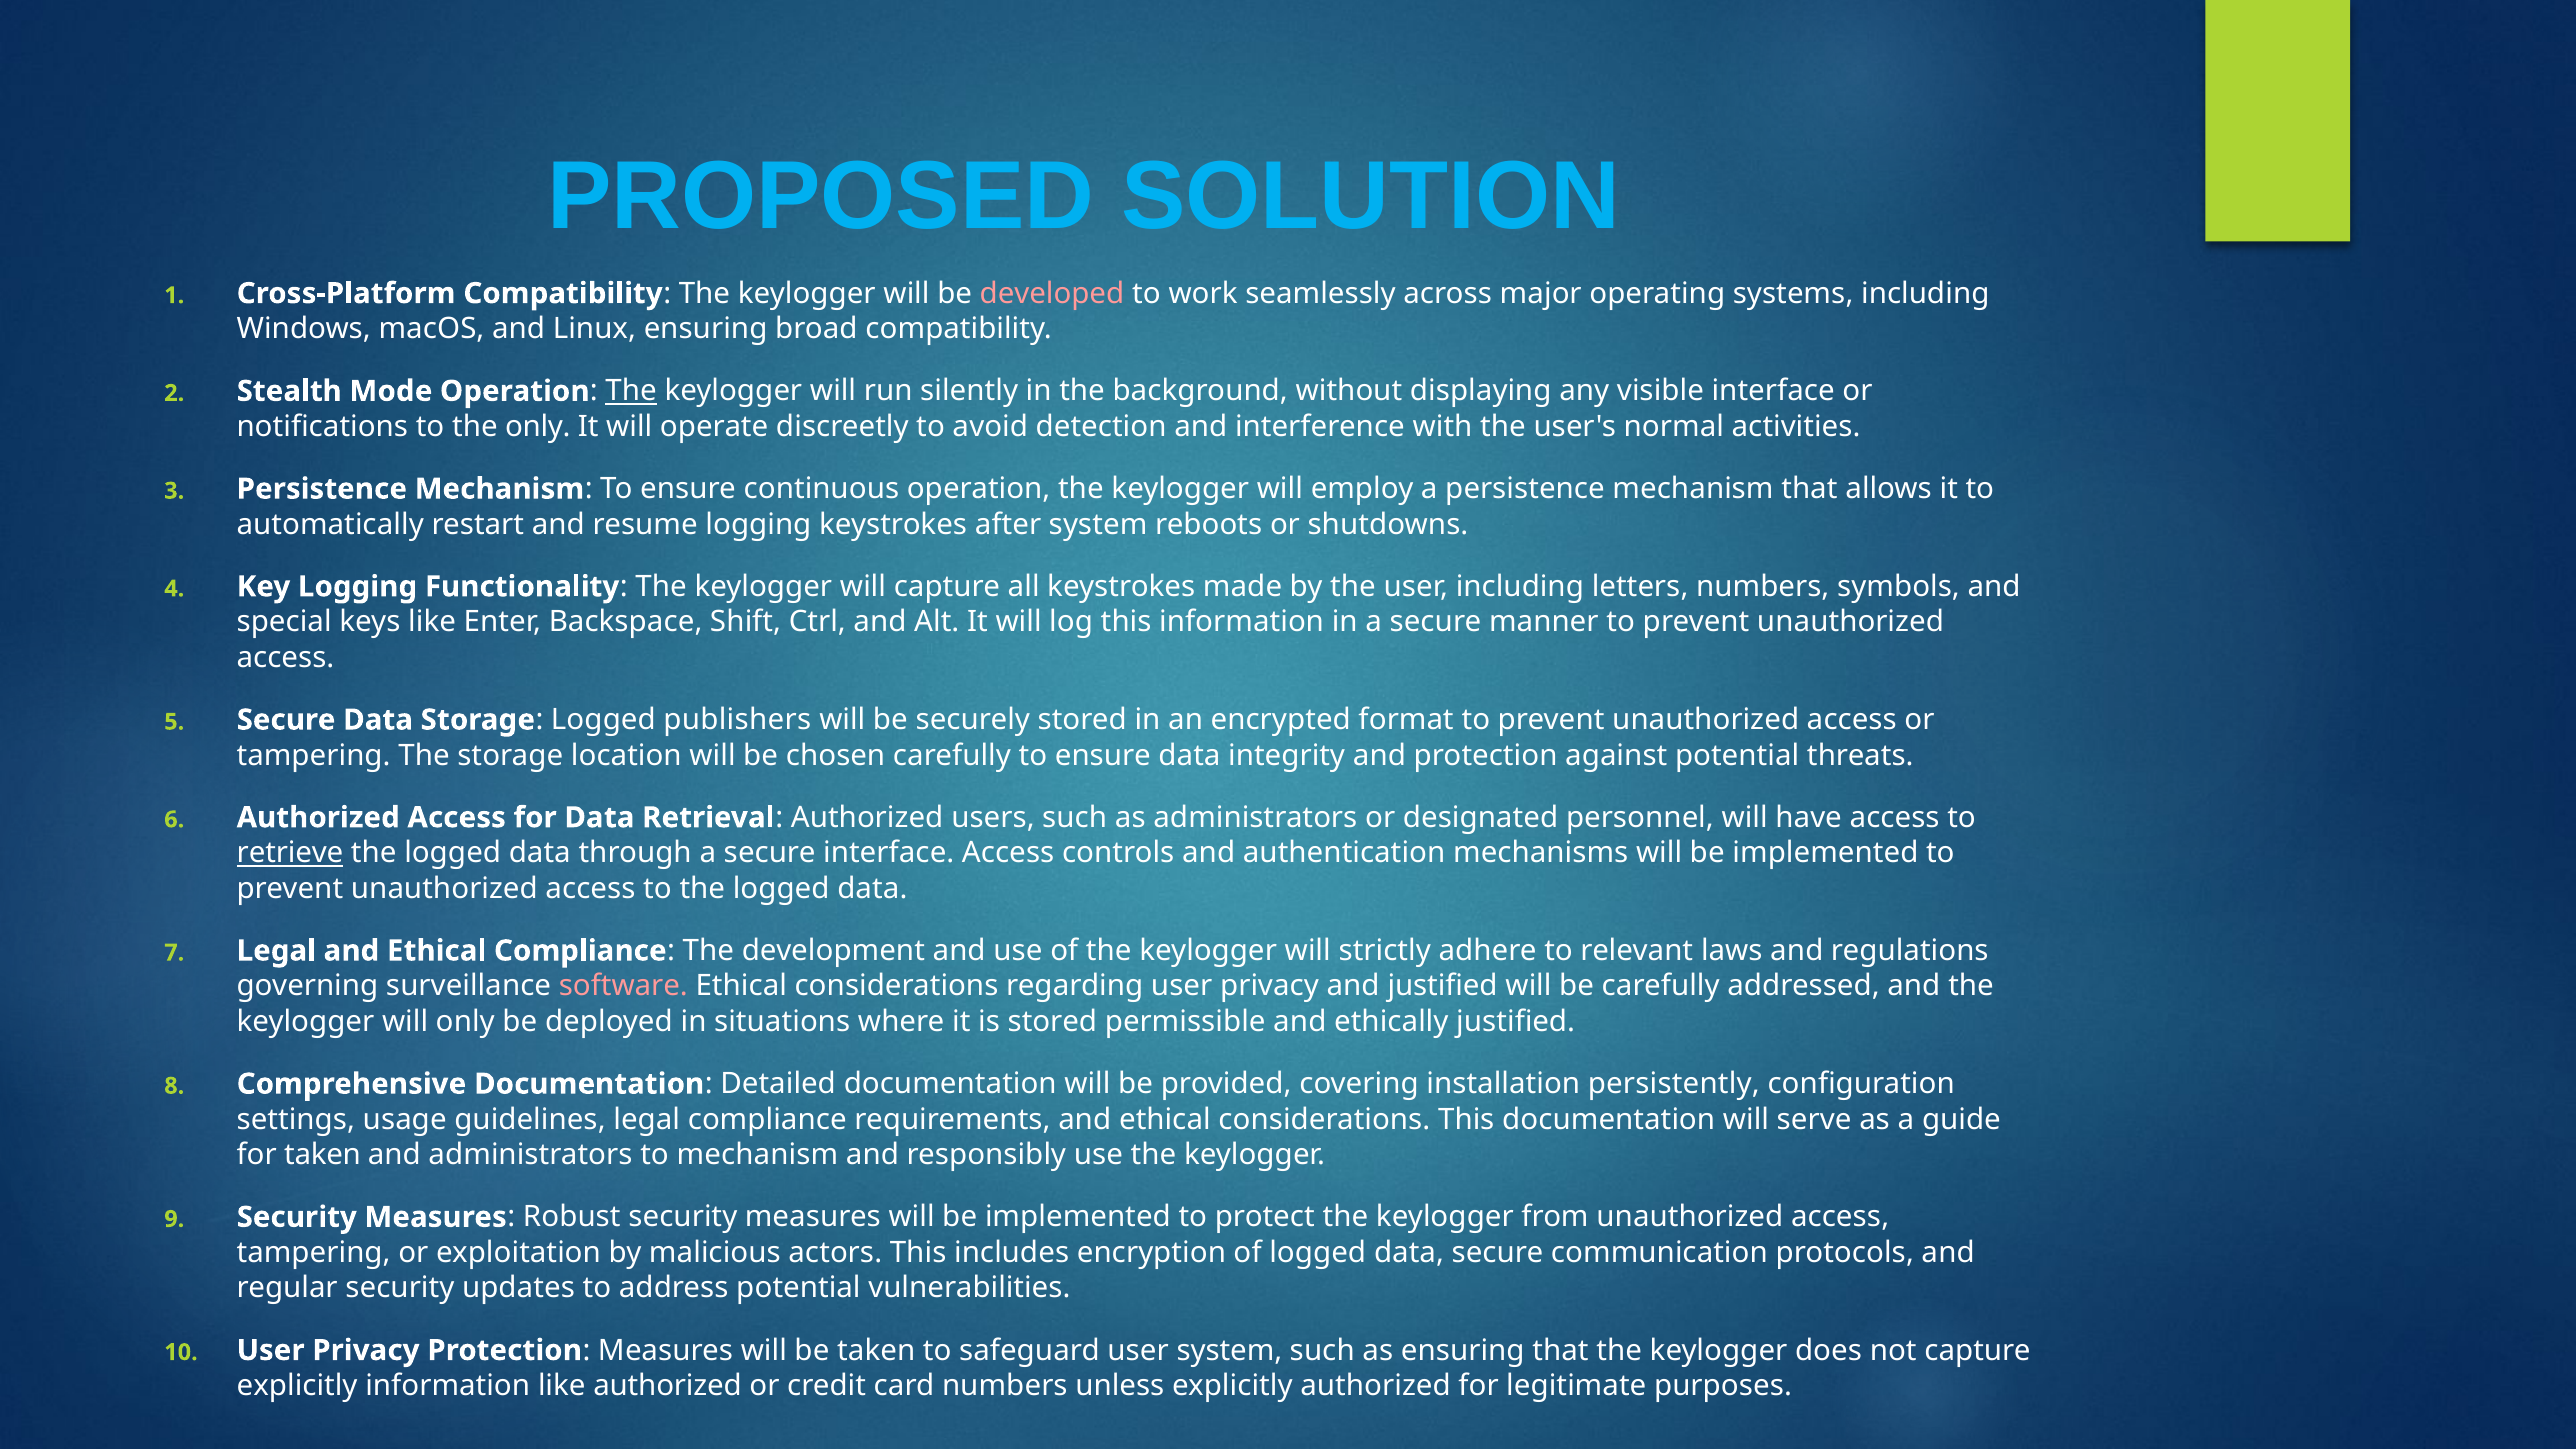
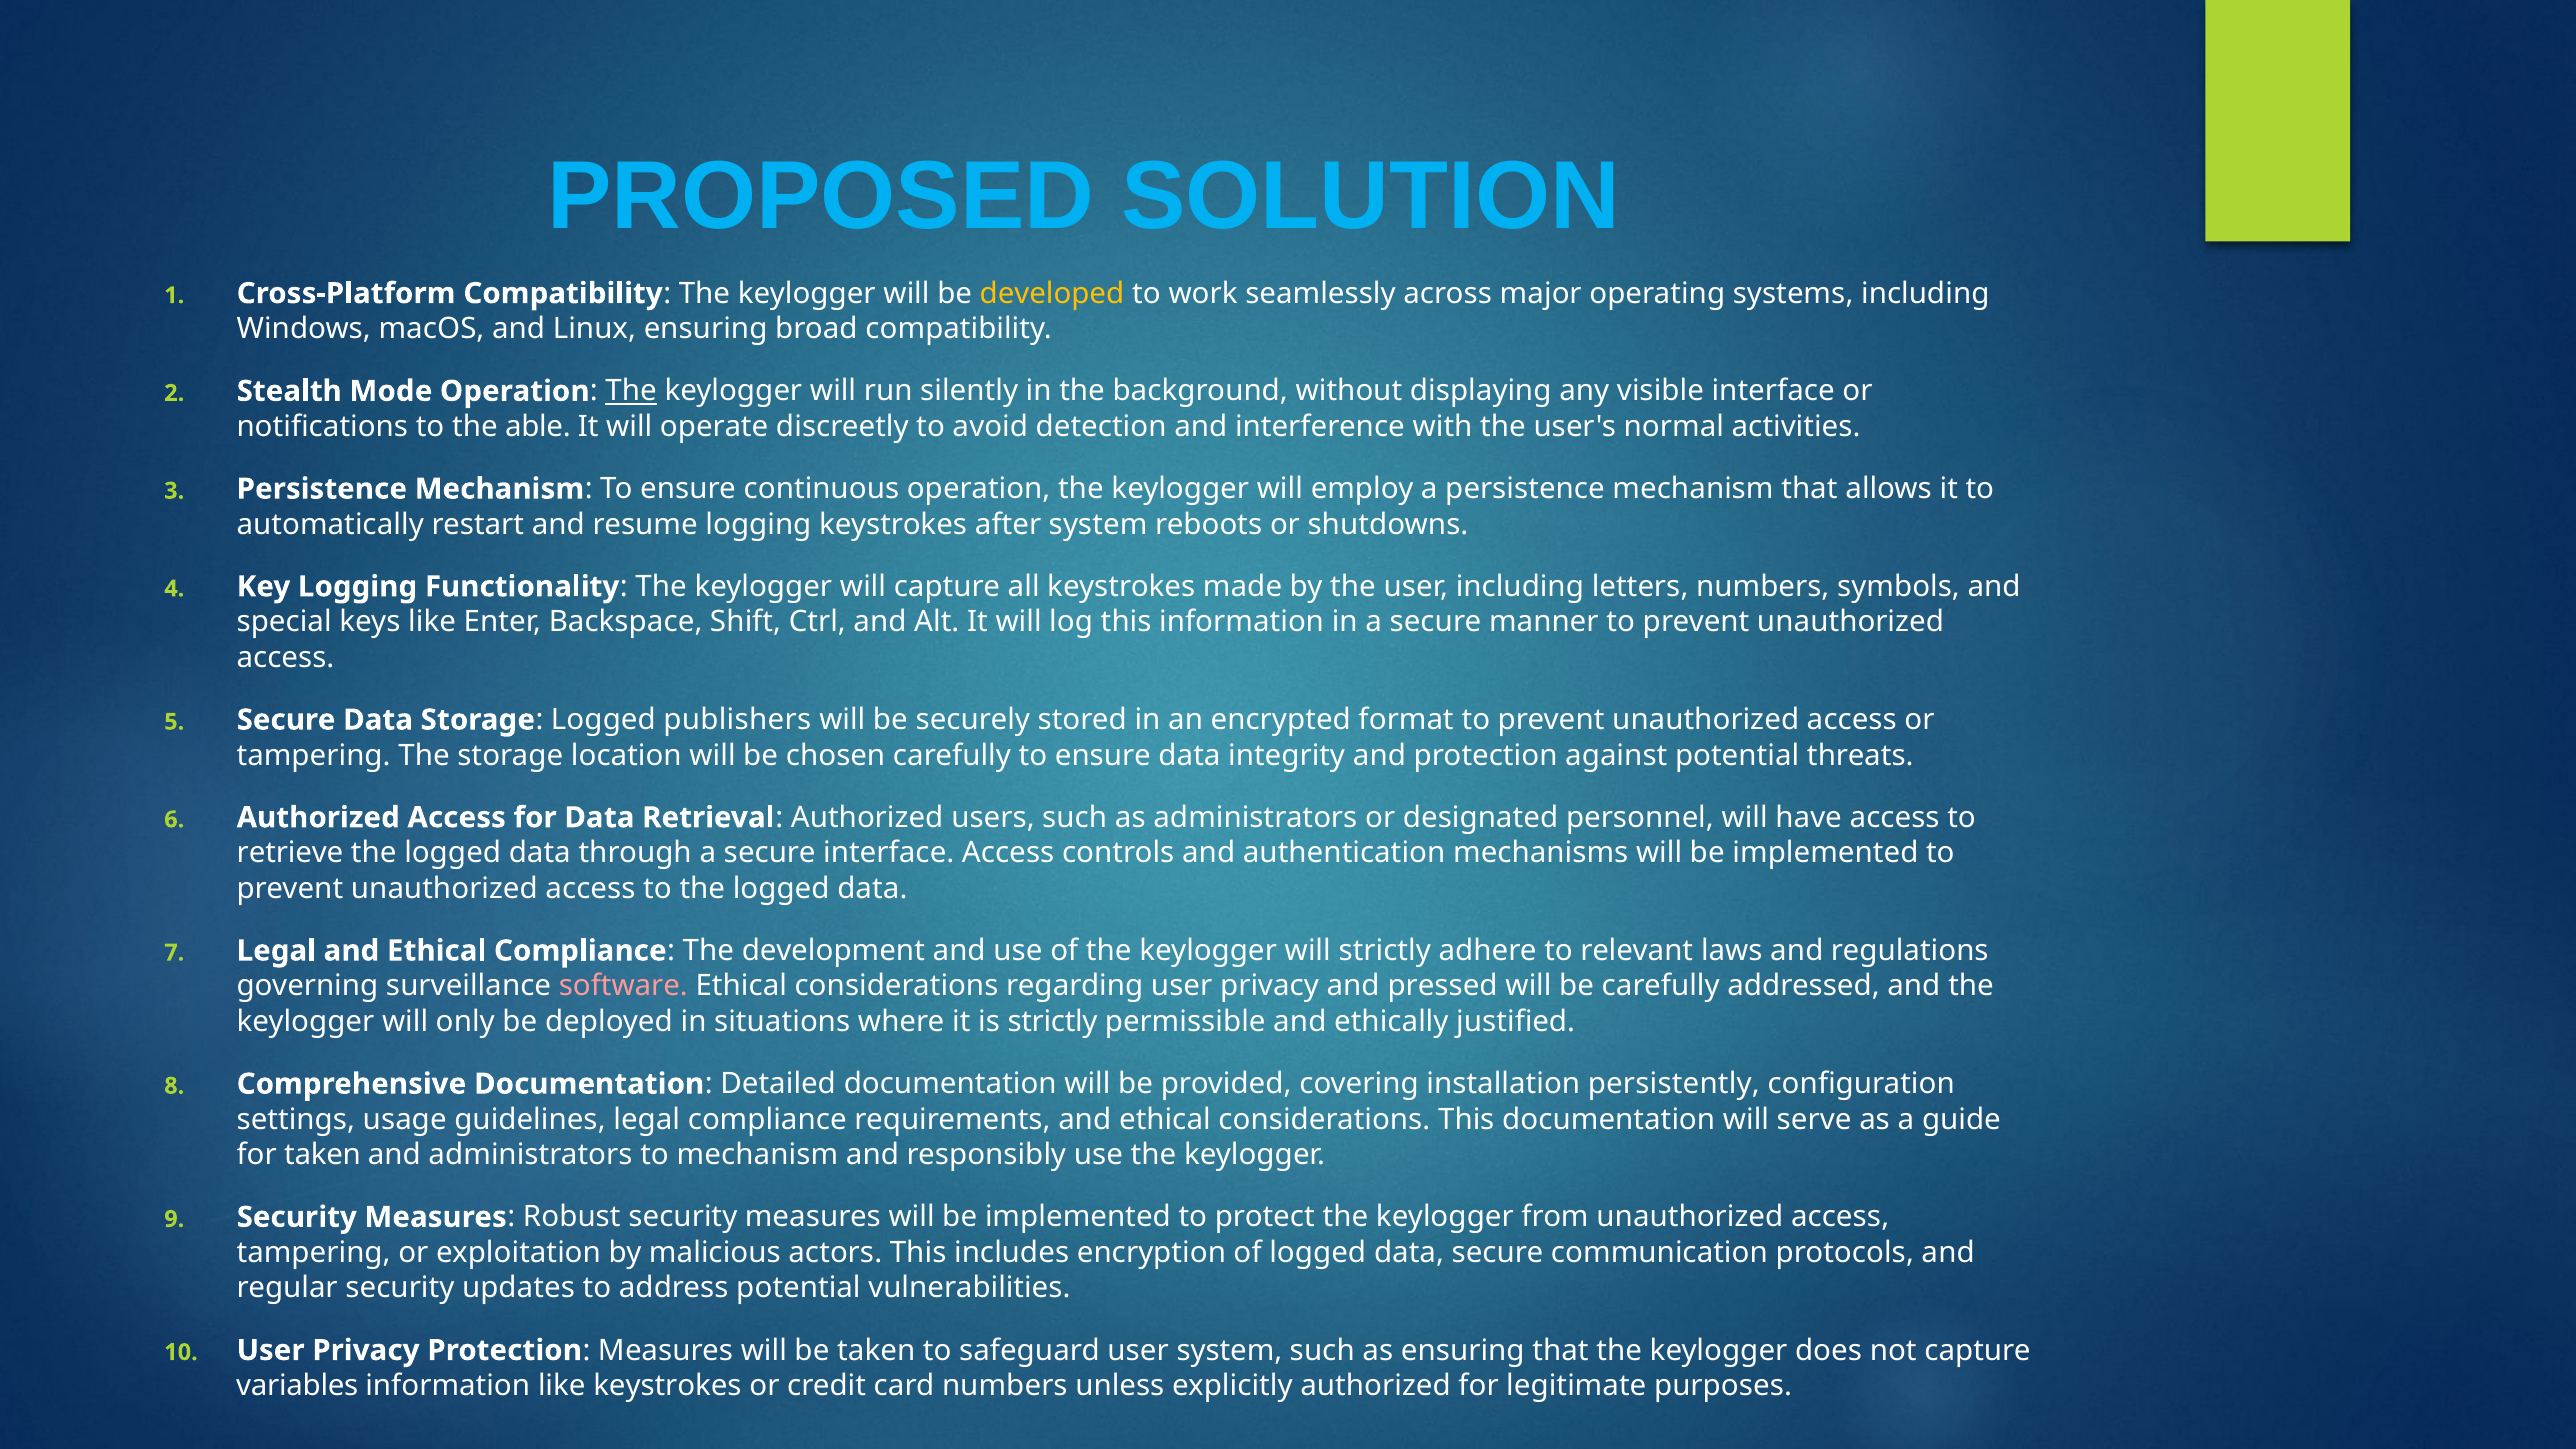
developed colour: pink -> yellow (1052, 293)
the only: only -> able (538, 427)
retrieve underline: present -> none (290, 853)
and justified: justified -> pressed (1443, 986)
is stored: stored -> strictly (1053, 1022)
explicitly: explicitly -> variables (297, 1386)
like authorized: authorized -> keystrokes (667, 1386)
